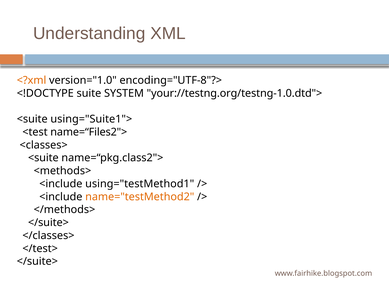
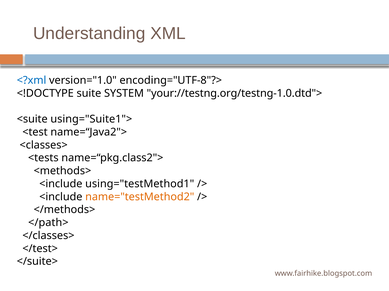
<?xml colour: orange -> blue (32, 80)
name=“Files2">: name=“Files2"> -> name=“Java2"> (89, 132)
<suite: <suite -> <tests (43, 158)
</suite>: </suite> -> </path> (48, 223)
